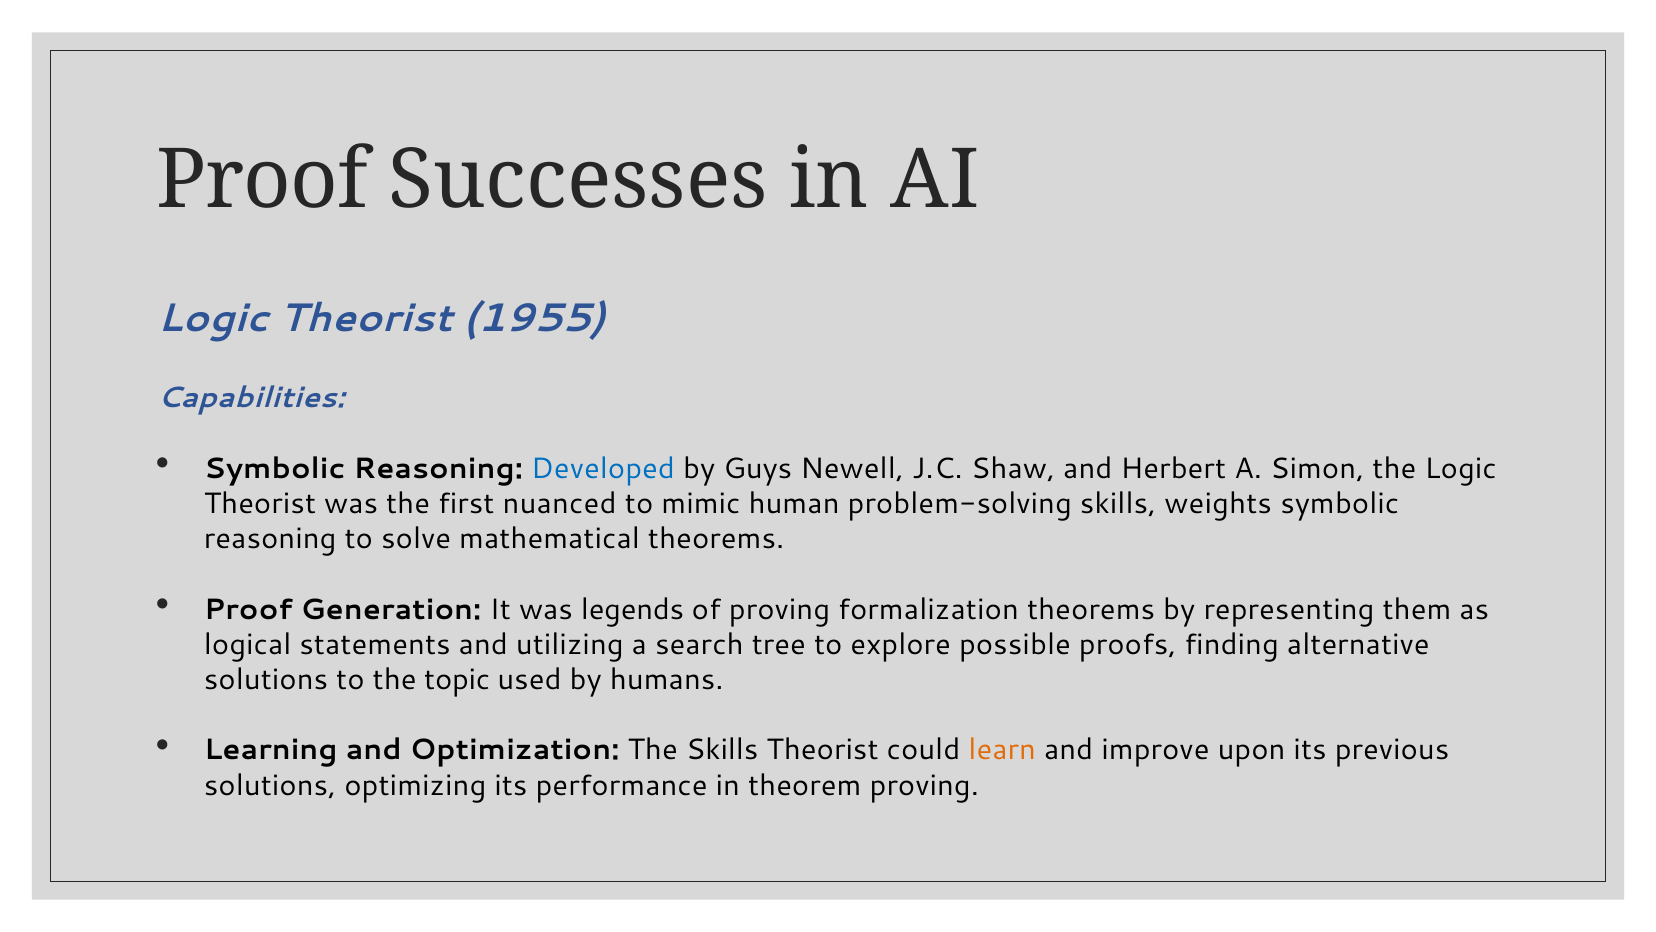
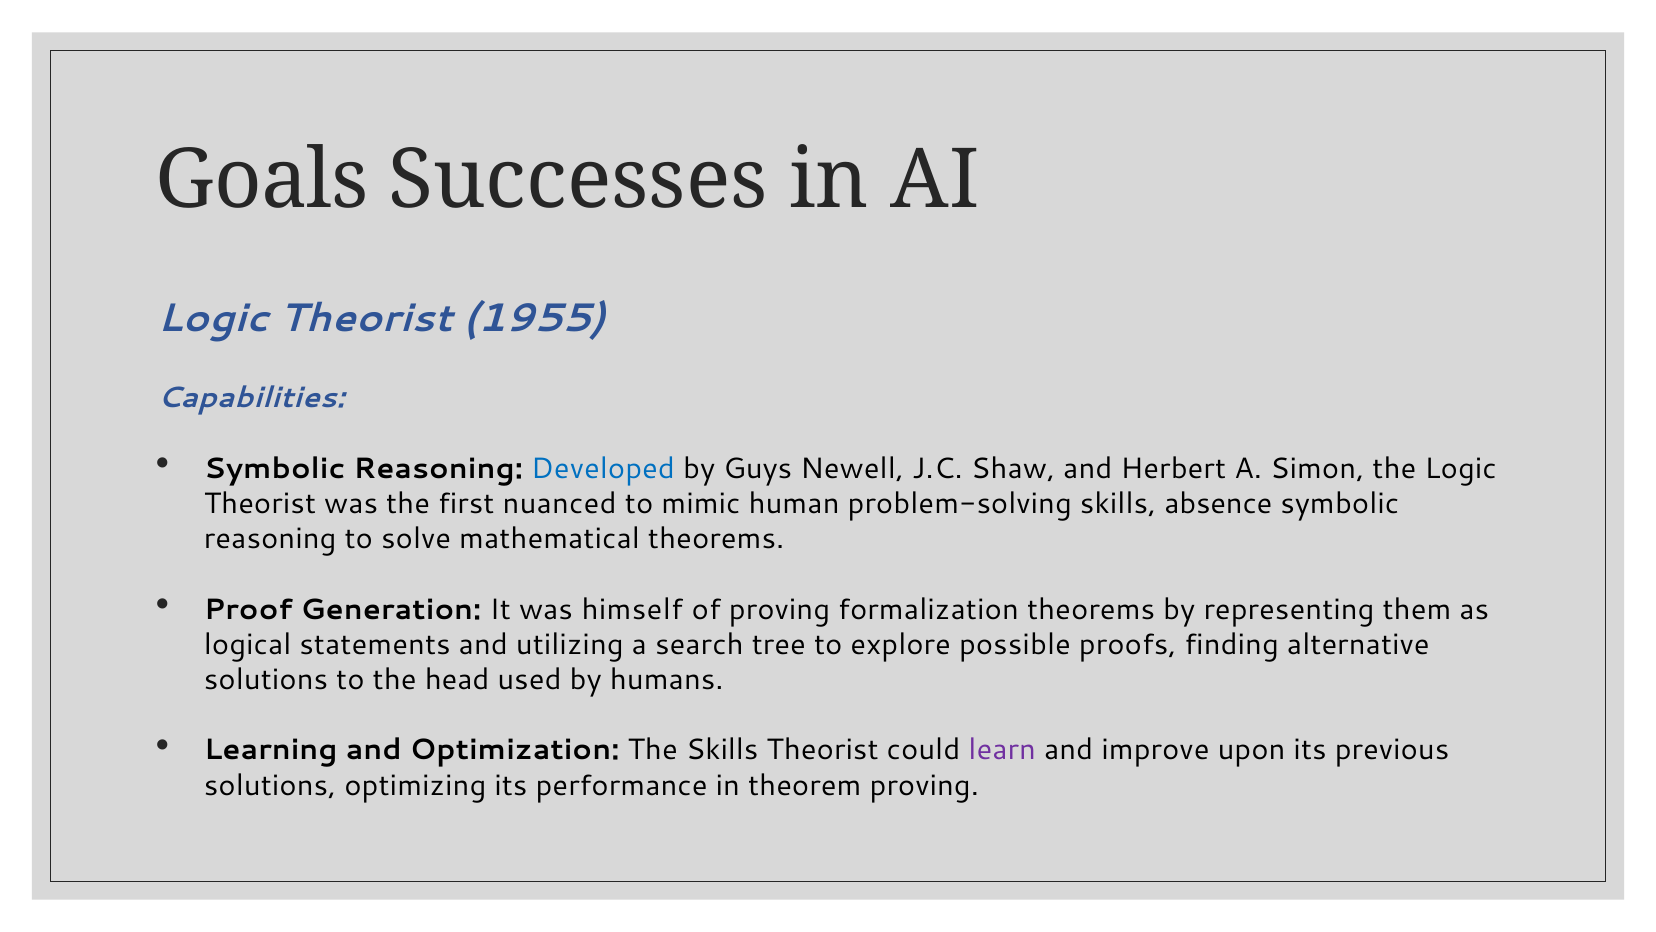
Proof: Proof -> Goals (262, 180)
weights: weights -> absence (1218, 503)
legends: legends -> himself (632, 609)
topic: topic -> head (457, 679)
learn colour: orange -> purple (1002, 750)
